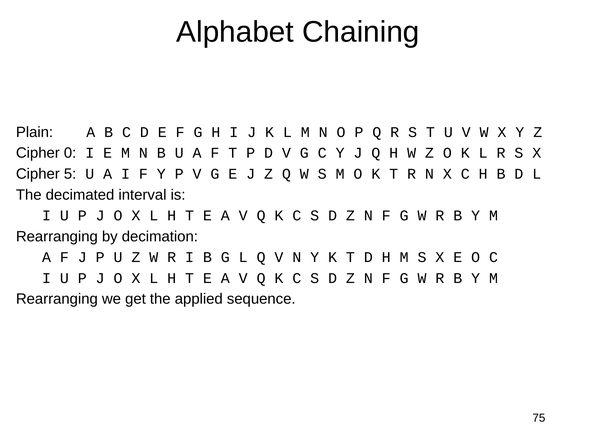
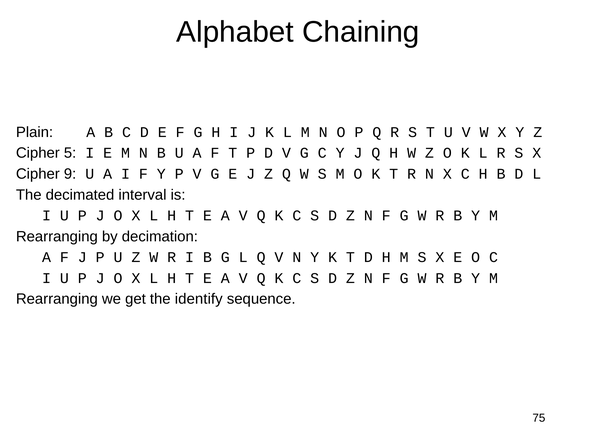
0: 0 -> 5 (70, 153)
5: 5 -> 9 (70, 174)
applied: applied -> identify (199, 299)
